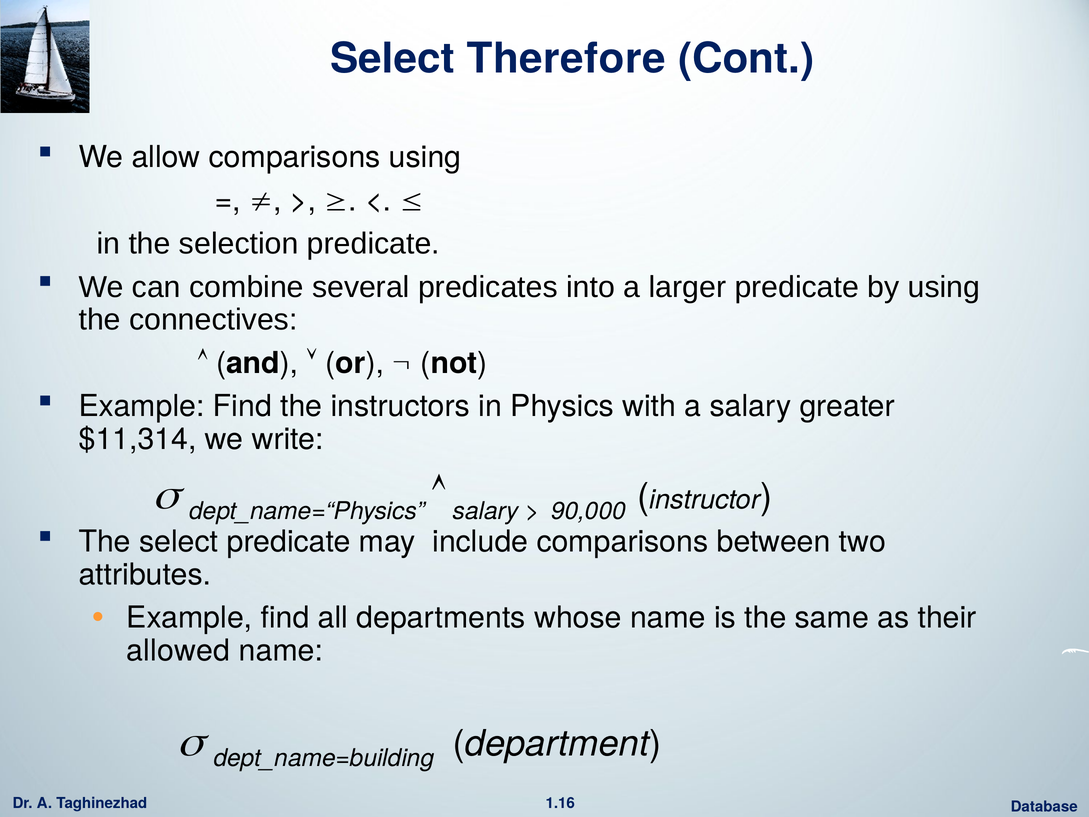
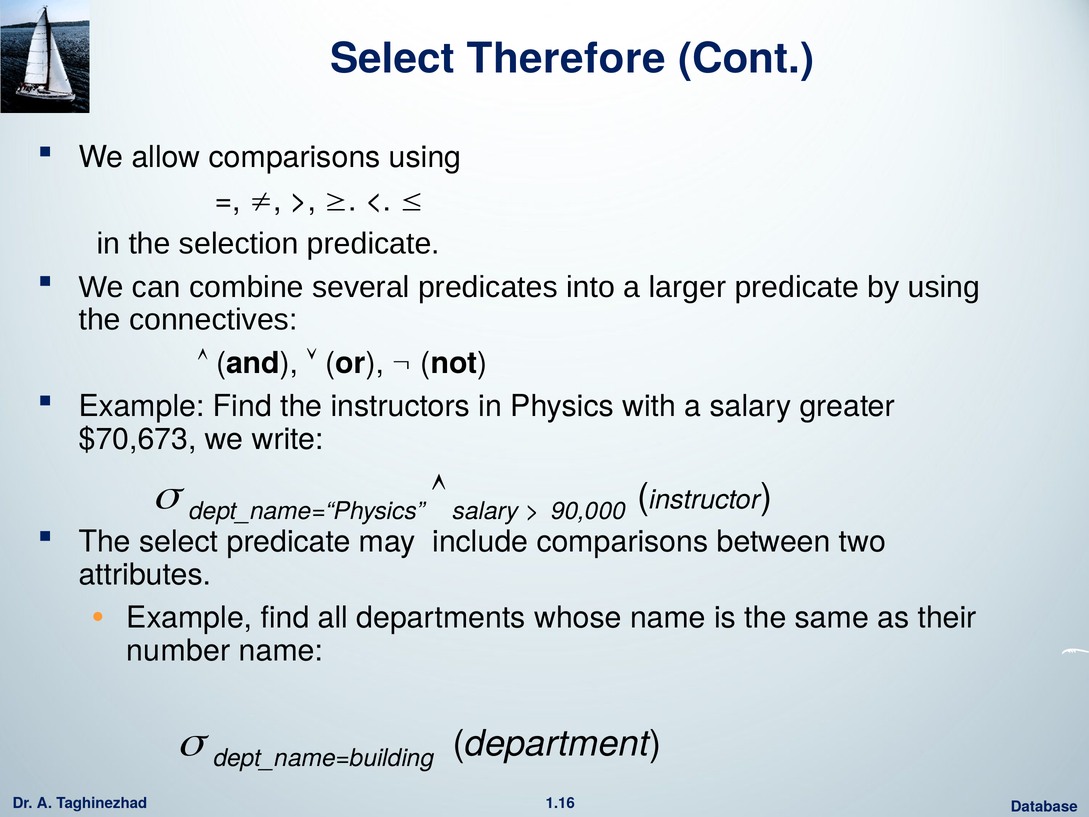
$11,314: $11,314 -> $70,673 (138, 439)
allowed: allowed -> number (178, 650)
